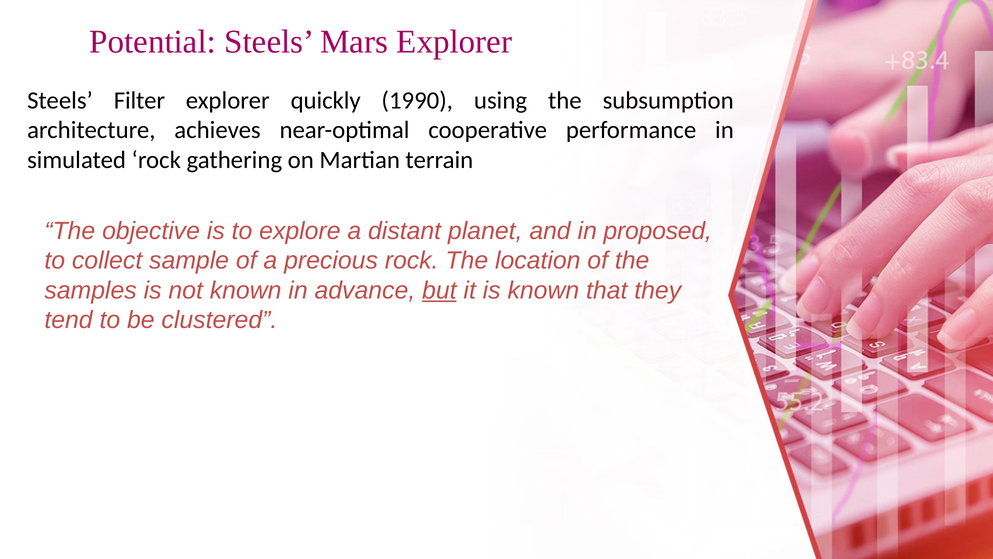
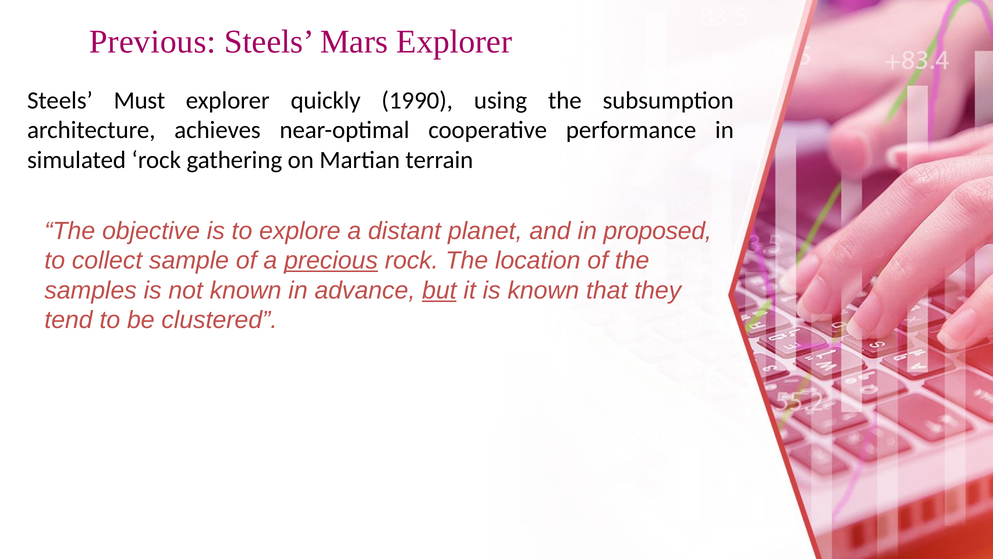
Potential: Potential -> Previous (153, 42)
Filter: Filter -> Must (139, 100)
precious underline: none -> present (331, 260)
